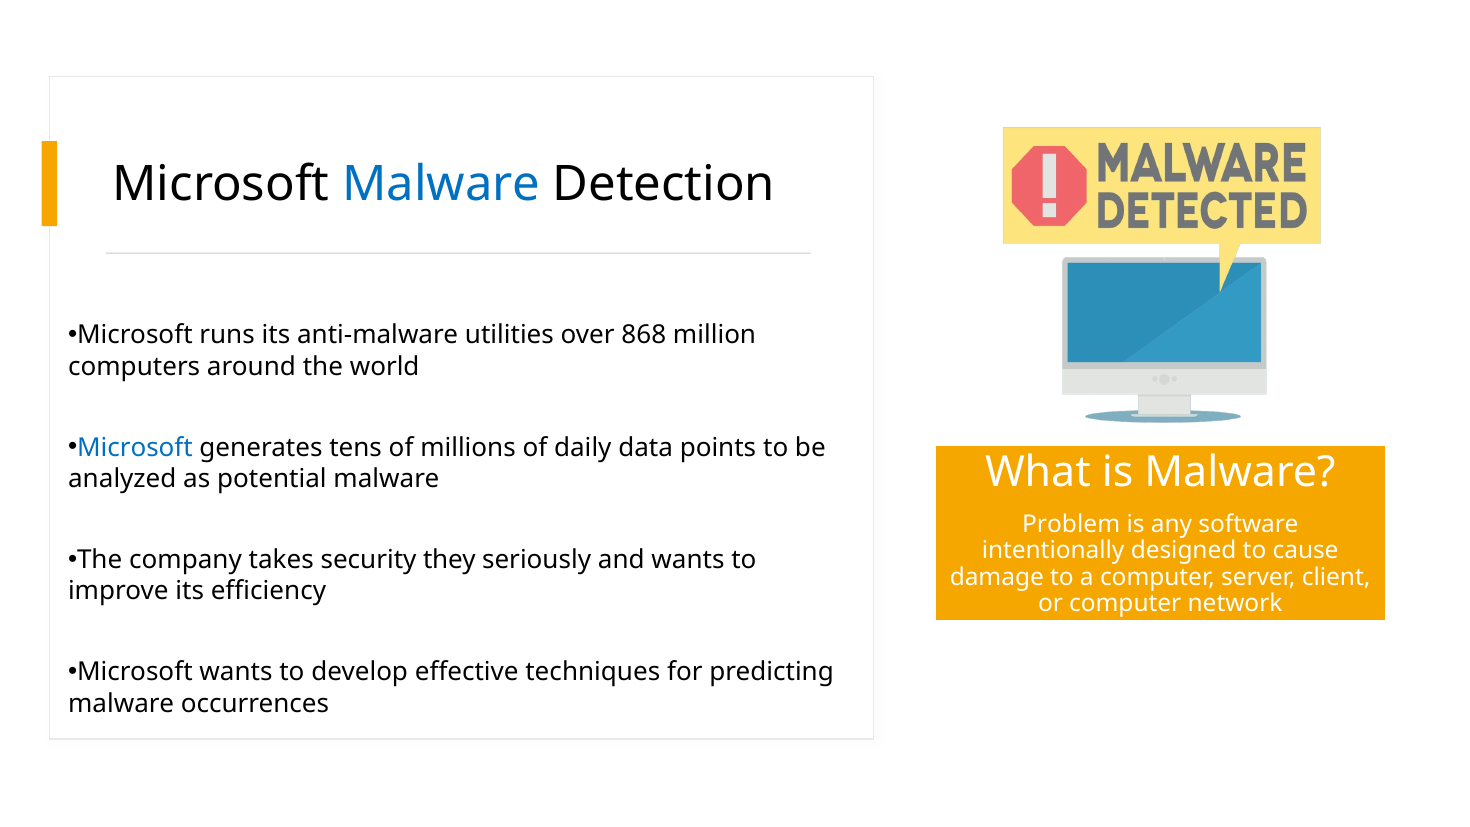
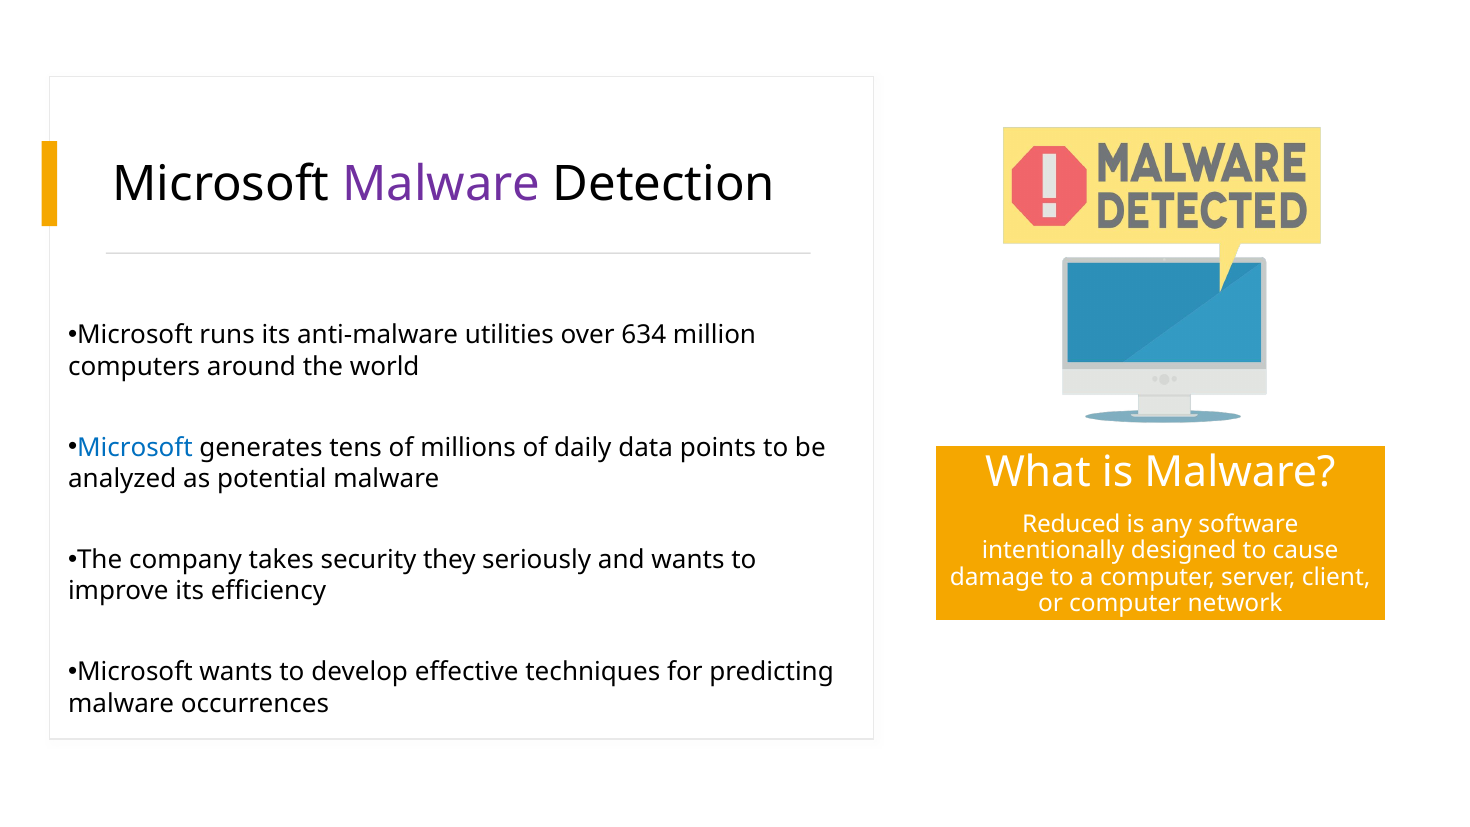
Malware colour: blue -> purple (441, 184)
868: 868 -> 634 (644, 335)
Problem: Problem -> Reduced (1071, 524)
